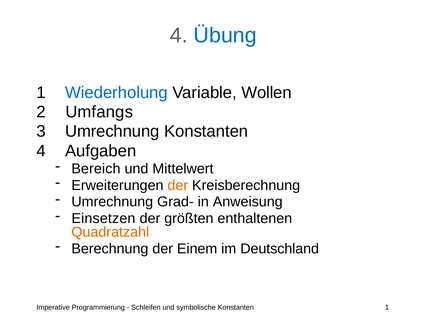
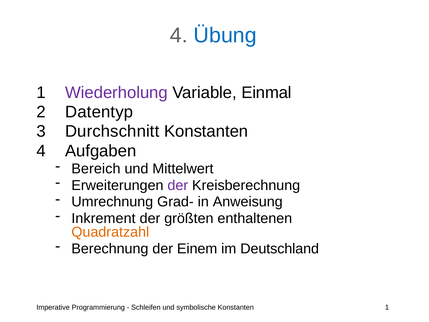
Wiederholung colour: blue -> purple (116, 93)
Wollen: Wollen -> Einmal (267, 93)
Umfangs: Umfangs -> Datentyp (99, 112)
Umrechnung: Umrechnung -> Durchschnitt (112, 131)
der colour: orange -> purple (178, 185)
Einsetzen: Einsetzen -> Inkrement (103, 218)
